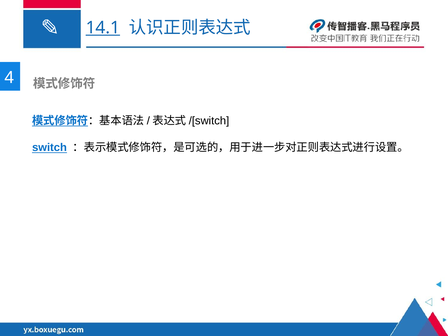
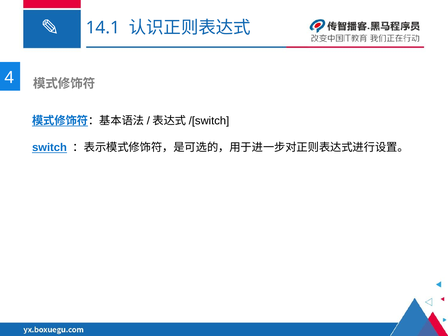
14.1 underline: present -> none (103, 28)
